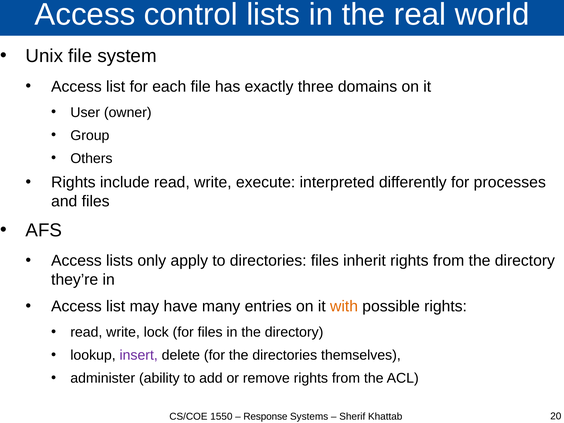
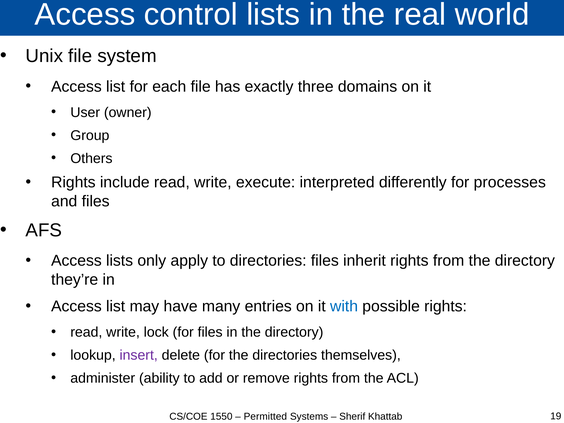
with colour: orange -> blue (344, 306)
Response: Response -> Permitted (265, 417)
20: 20 -> 19 (556, 416)
